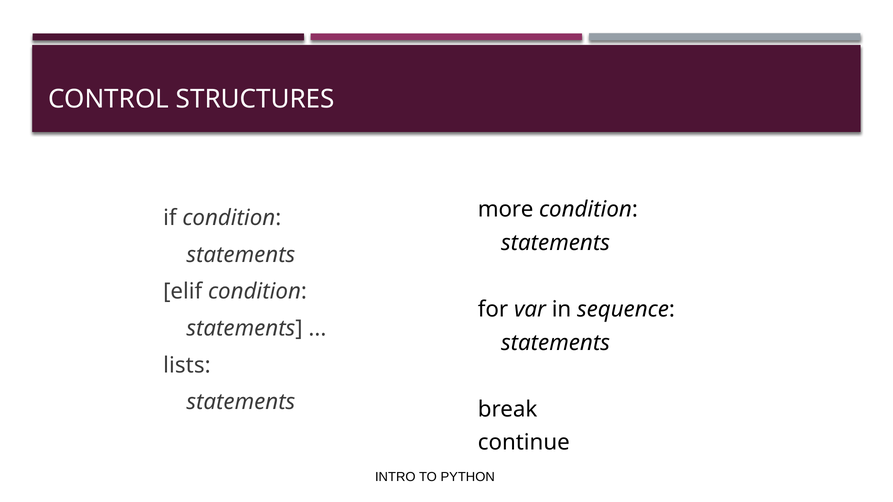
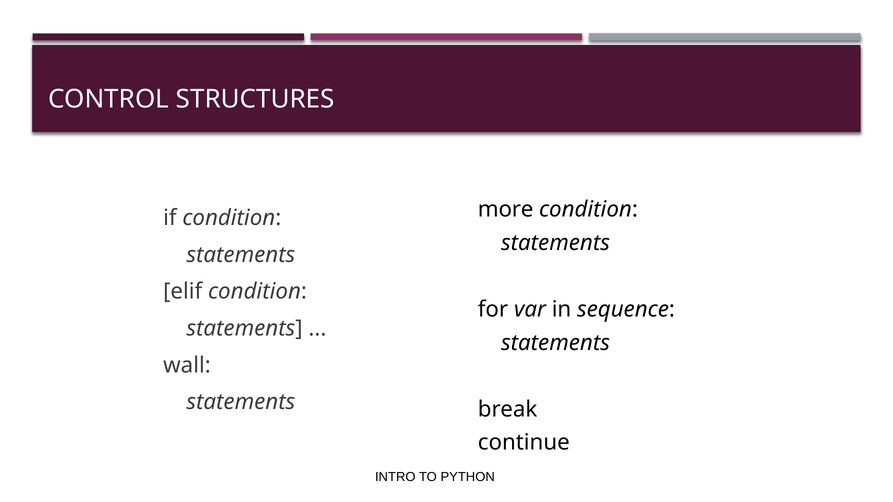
lists: lists -> wall (187, 365)
